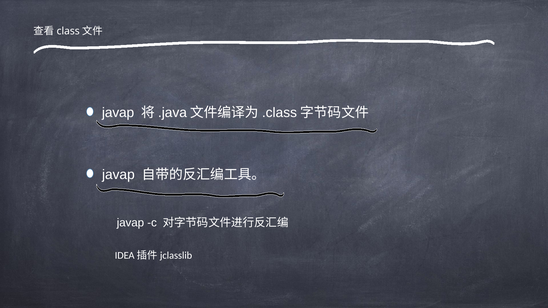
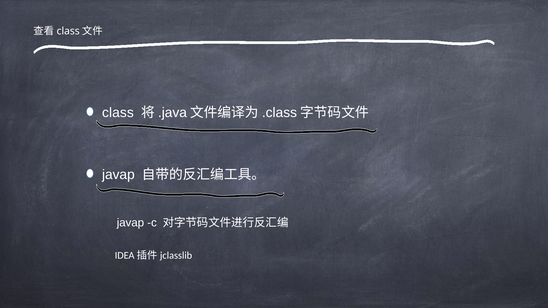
javap: javap -> class (118, 113)
